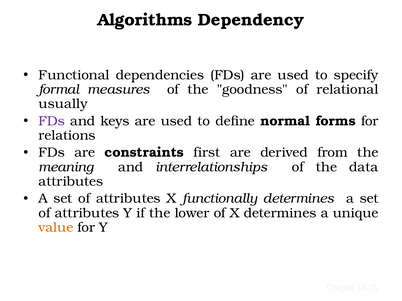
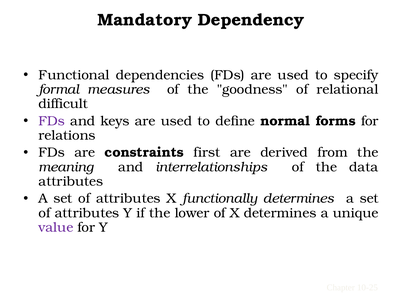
Algorithms: Algorithms -> Mandatory (145, 20)
usually: usually -> difficult (63, 104)
value colour: orange -> purple (56, 228)
